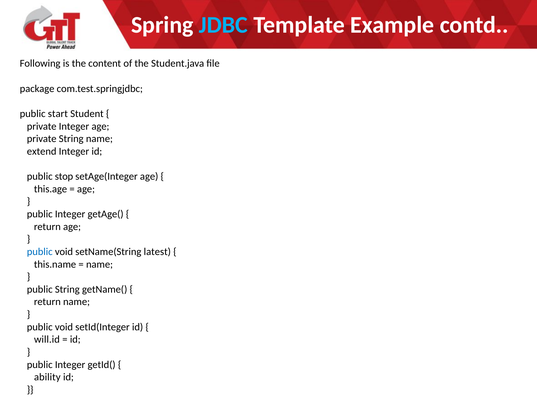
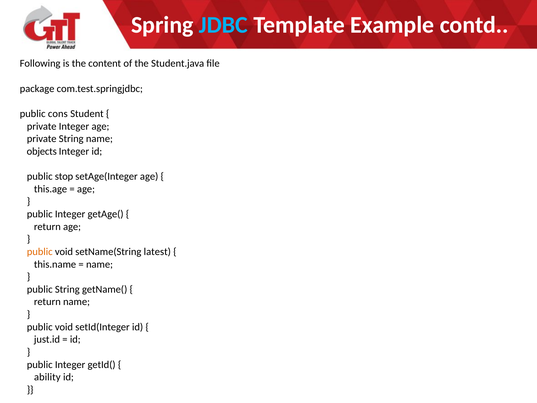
start: start -> cons (58, 114)
extend: extend -> objects (42, 151)
public colour: blue -> orange (40, 252)
will.id: will.id -> just.id (47, 339)
